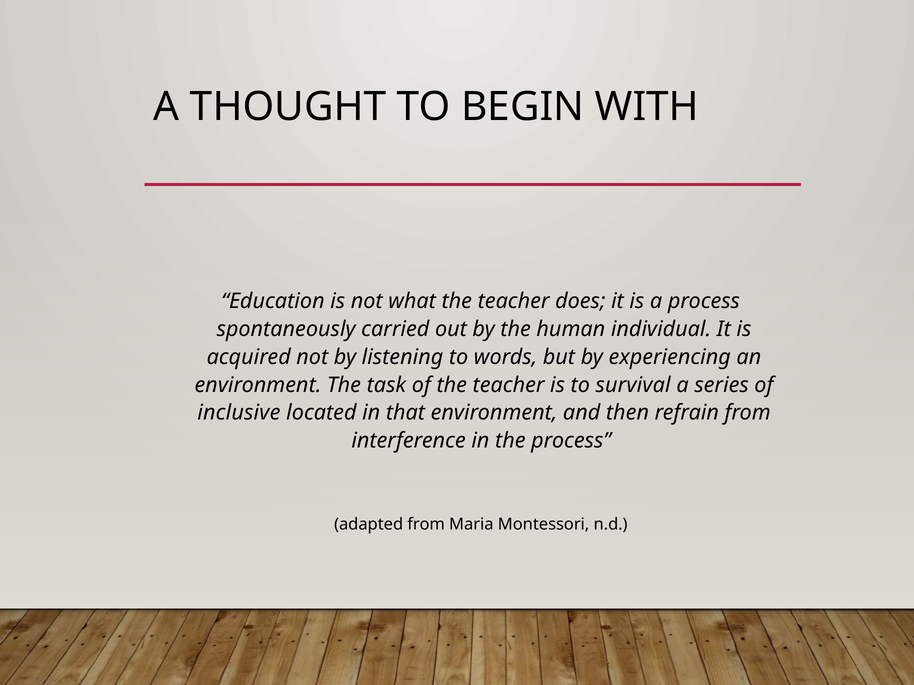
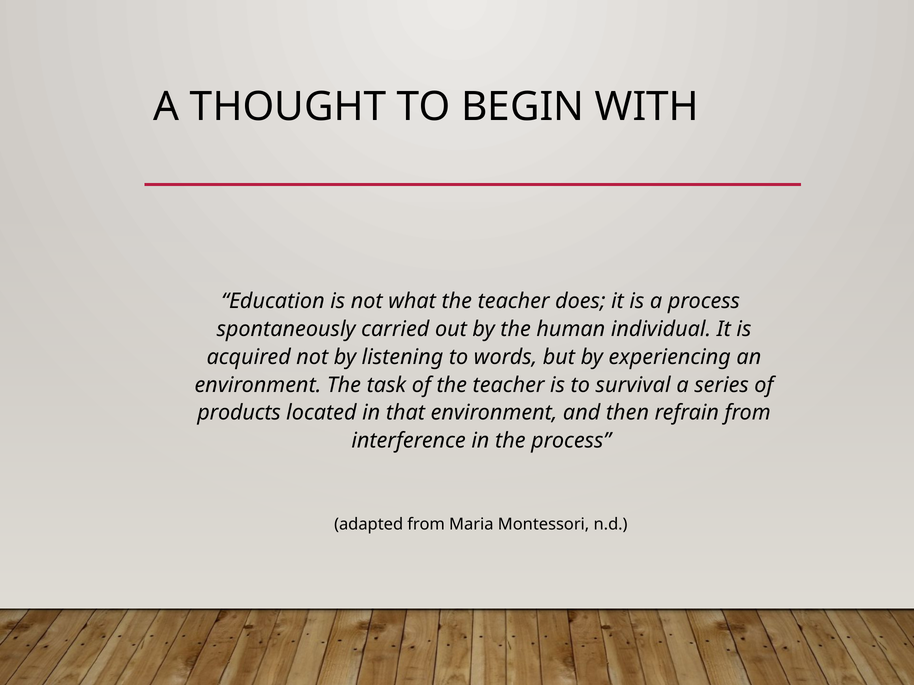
inclusive: inclusive -> products (239, 413)
